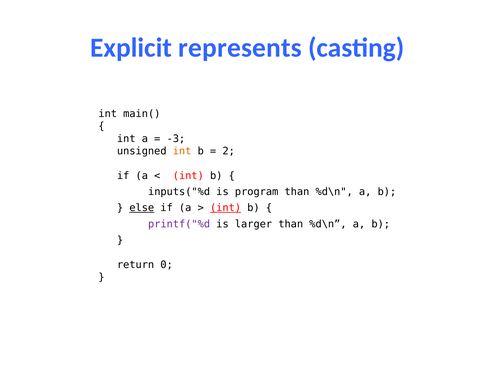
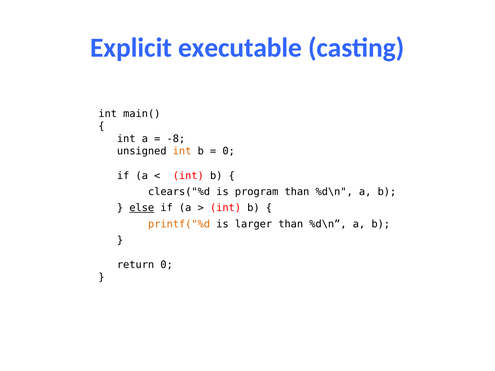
represents: represents -> executable (240, 48)
-3: -3 -> -8 (176, 139)
2: 2 -> 0 (229, 151)
inputs("%d: inputs("%d -> clears("%d (179, 192)
int underline: present -> none (226, 208)
printf("%d colour: purple -> orange (179, 224)
